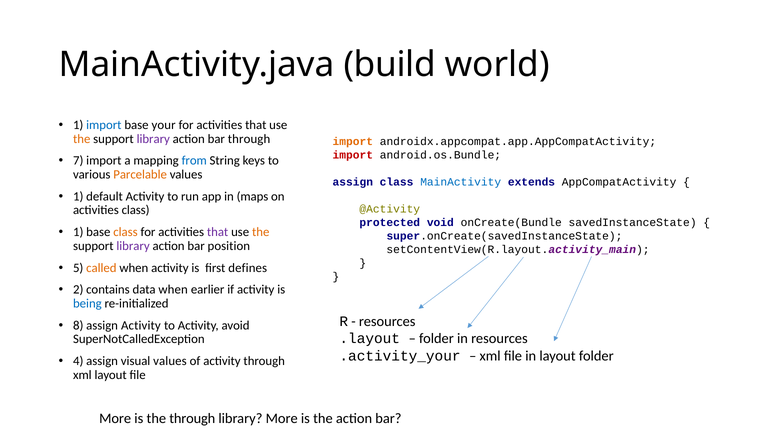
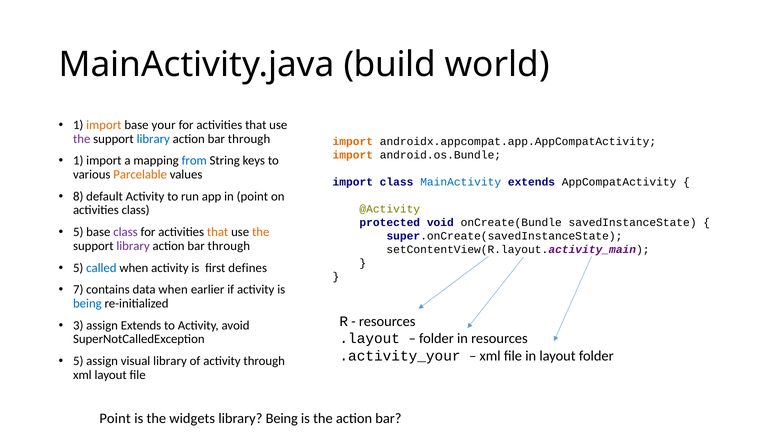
import colour: blue -> orange (104, 125)
the colour: orange -> purple (82, 139)
library colour: purple -> blue (153, 139)
import colour: red -> orange (353, 155)
7: 7 -> 1 (78, 161)
assign: assign -> import (353, 182)
1: 1 -> 8 (78, 196)
in maps: maps -> point (252, 196)
1: 1 -> 5 (78, 232)
class colour: orange -> purple (126, 232)
that colour: purple -> orange (218, 232)
position: position -> through (229, 246)
called colour: orange -> blue (101, 268)
2: 2 -> 7 (78, 289)
8: 8 -> 3 (78, 325)
assign Activity: Activity -> Extends (141, 325)
4: 4 -> 5 (78, 361)
visual values: values -> library (170, 361)
More: More -> Point (115, 418)
the through: through -> widgets (192, 418)
library More: More -> Being (282, 418)
